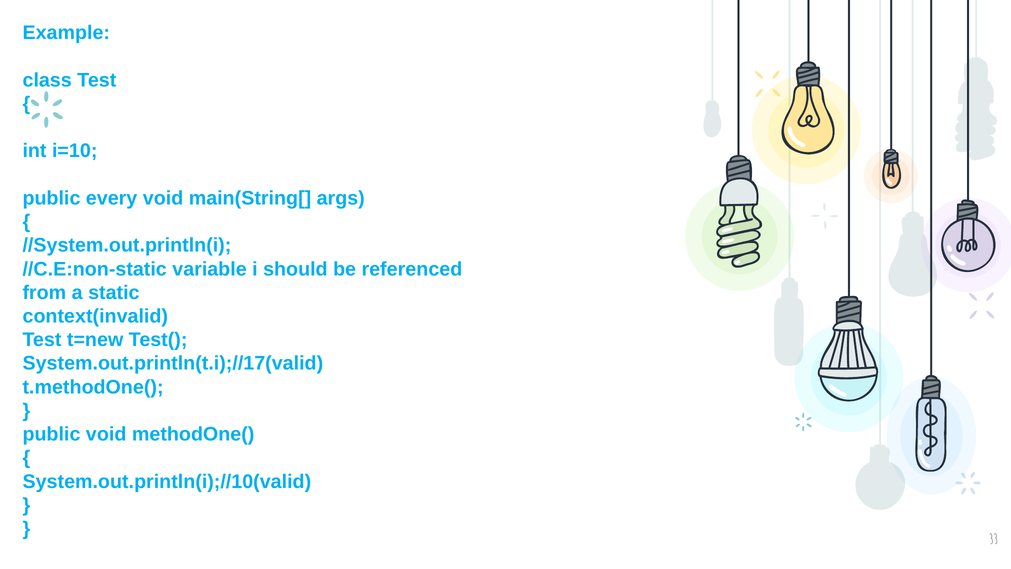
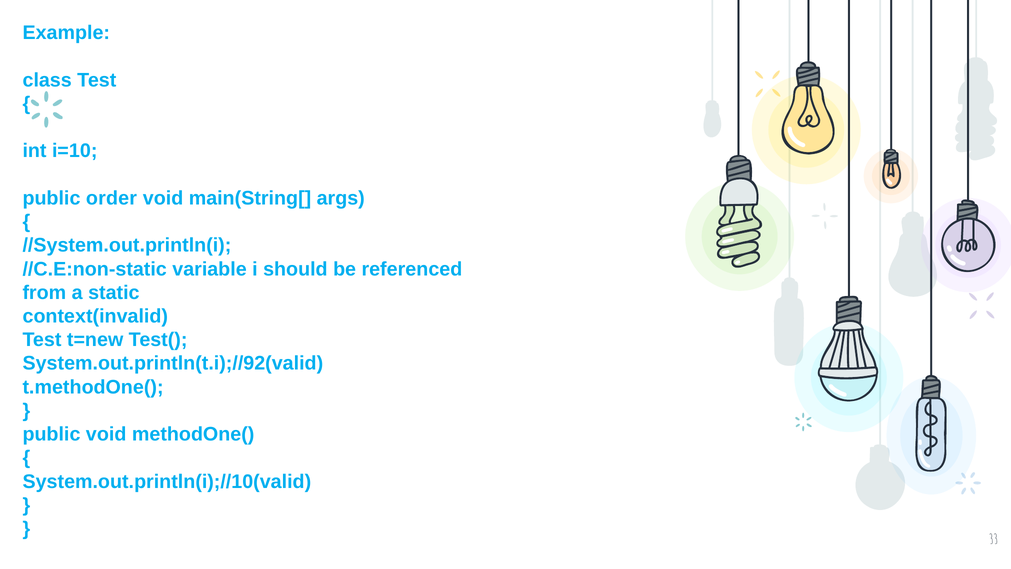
every: every -> order (111, 198)
System.out.println(t.i);//17(valid: System.out.println(t.i);//17(valid -> System.out.println(t.i);//92(valid (173, 363)
